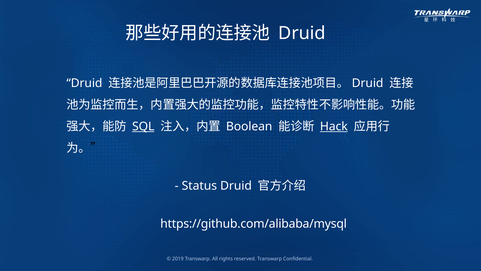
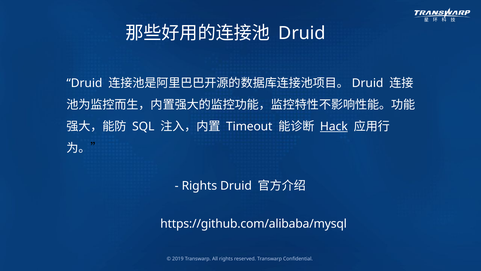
SQL underline: present -> none (143, 126)
Boolean: Boolean -> Timeout (249, 126)
Status: Status -> Rights (199, 186)
